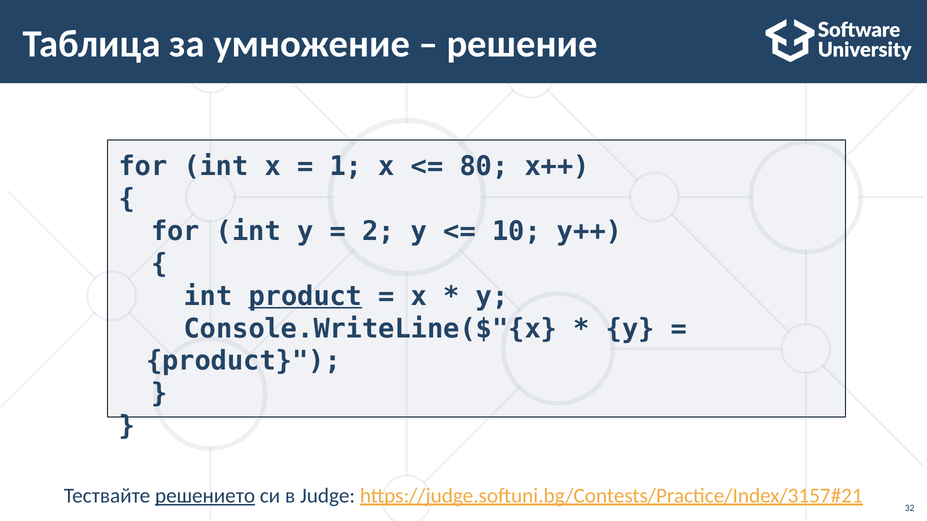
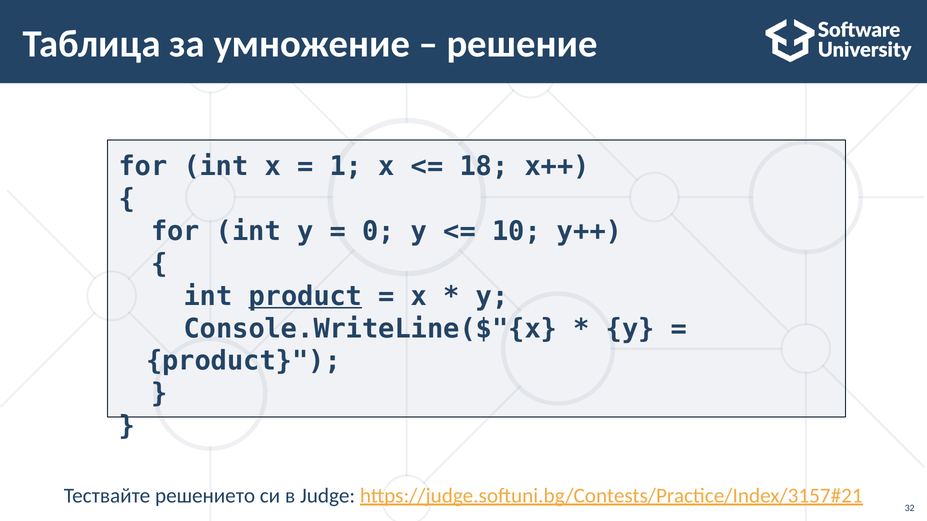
80: 80 -> 18 (484, 167)
2: 2 -> 0 (378, 232)
решението underline: present -> none (205, 496)
